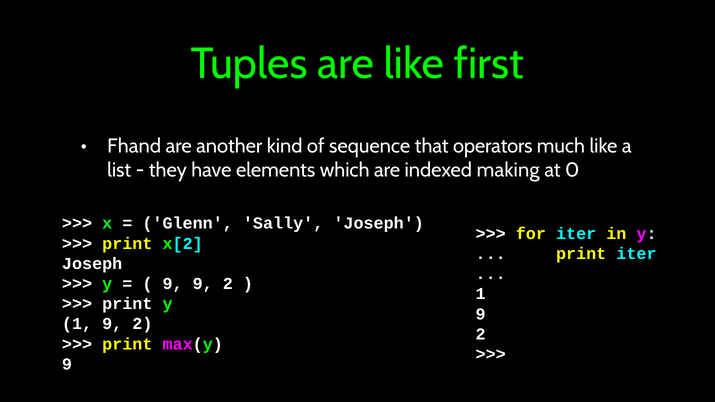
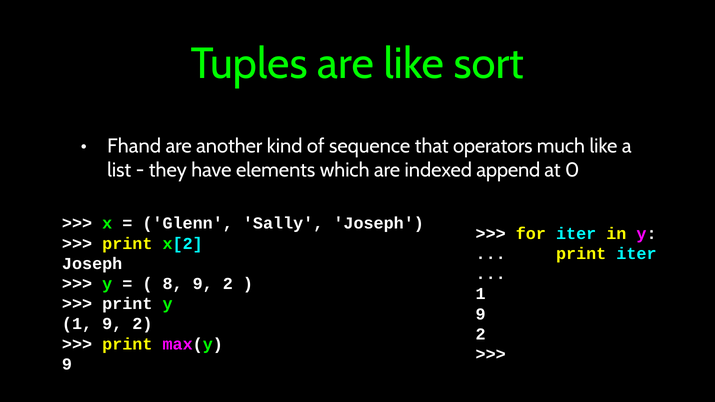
first: first -> sort (489, 64)
making: making -> append (508, 170)
9: 9 -> 8 (173, 284)
